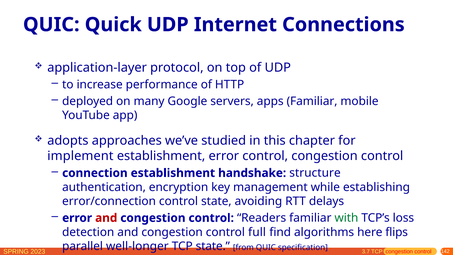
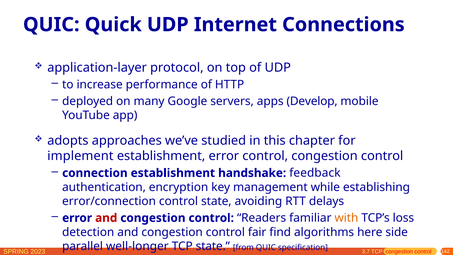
apps Familiar: Familiar -> Develop (312, 101)
structure: structure -> feedback (315, 173)
with colour: green -> orange (346, 218)
full: full -> fair (257, 232)
flips: flips -> side (397, 232)
